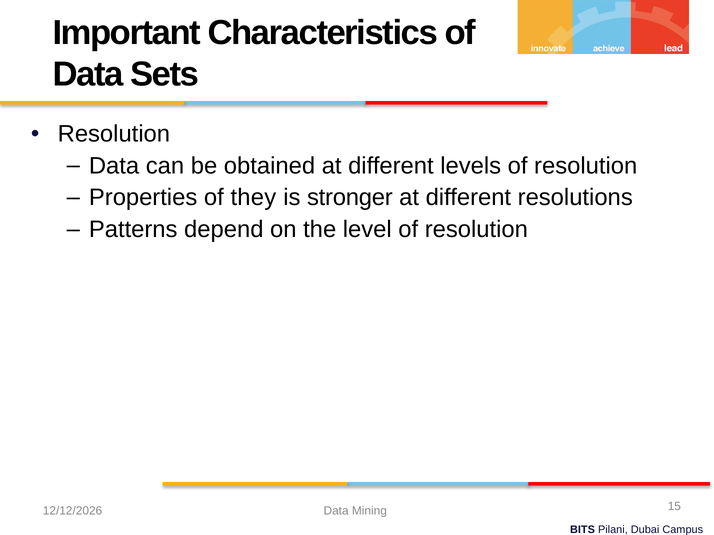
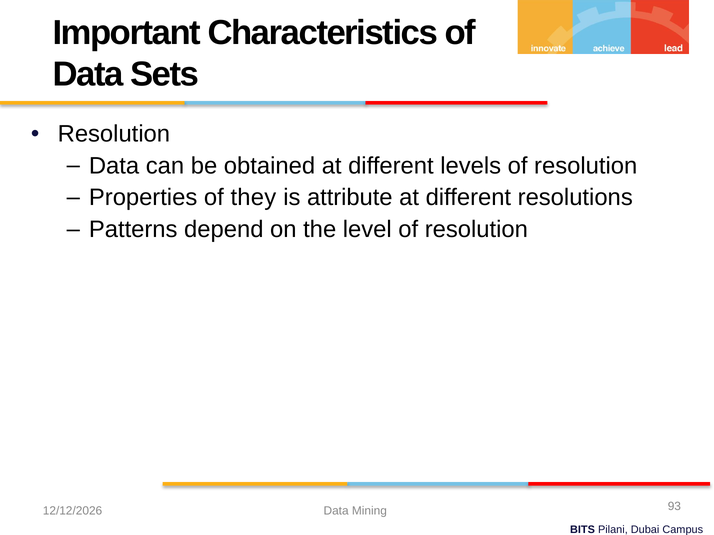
stronger: stronger -> attribute (350, 198)
15: 15 -> 93 (674, 507)
